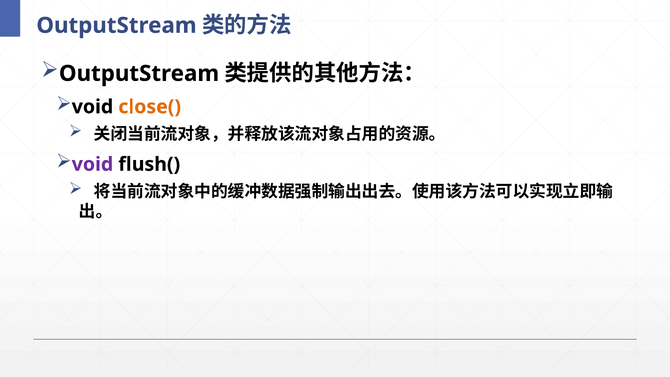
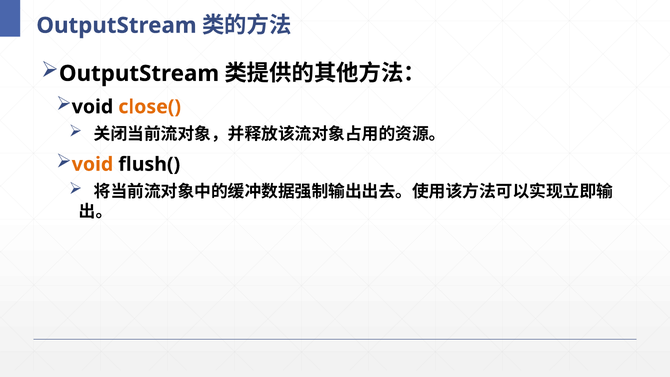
void colour: purple -> orange (92, 164)
